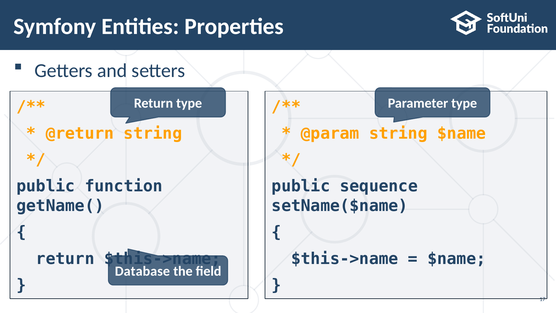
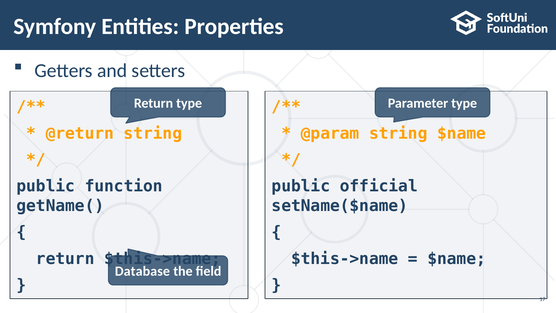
sequence: sequence -> official (379, 186)
